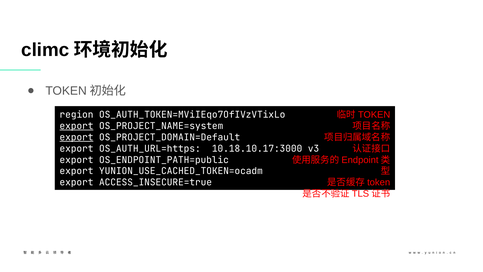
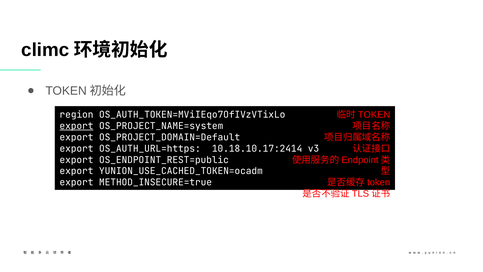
export underline: present -> none (77, 137)
OS_AUTH_URL=https://10.18.10.17:3000/v3: OS_AUTH_URL=https://10.18.10.17:3000/v3 -> OS_AUTH_URL=https://10.18.10.17:2414/v3 (209, 148)
OS_ENDPOINT_PATH=public: OS_ENDPOINT_PATH=public -> OS_ENDPOINT_REST=public (164, 160)
ACCESS_INSECURE=true: ACCESS_INSECURE=true -> METHOD_INSECURE=true (156, 182)
